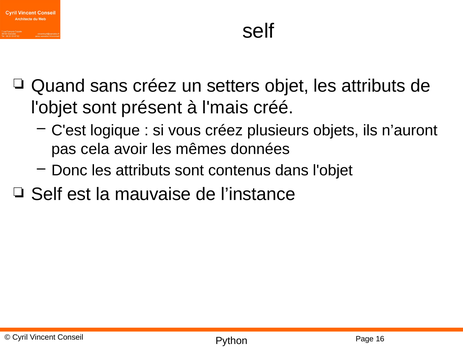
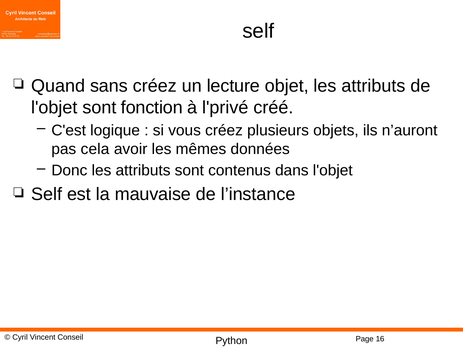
setters: setters -> lecture (233, 86)
présent: présent -> fonction (152, 108)
l'mais: l'mais -> l'privé (225, 108)
